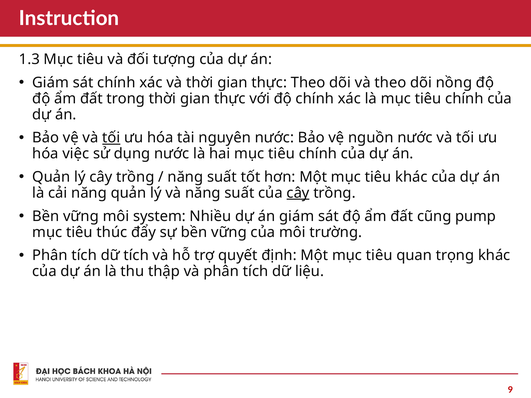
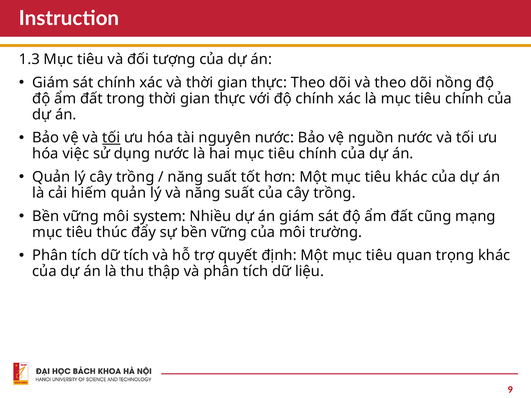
cải năng: năng -> hiếm (89, 193)
cây underline: present -> none (298, 193)
pump: pump -> mạng (475, 216)
